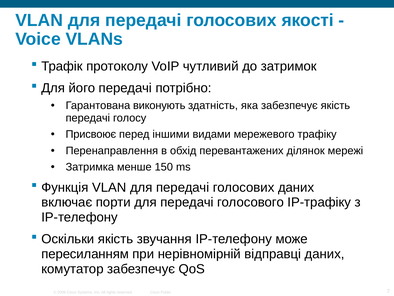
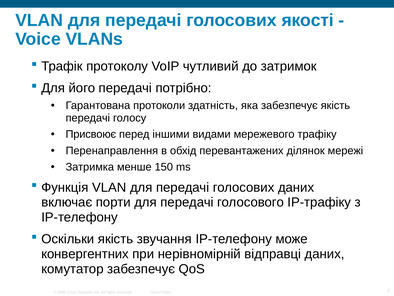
виконують: виконують -> протоколи (159, 105)
пересиланням: пересиланням -> конвергентних (85, 254)
